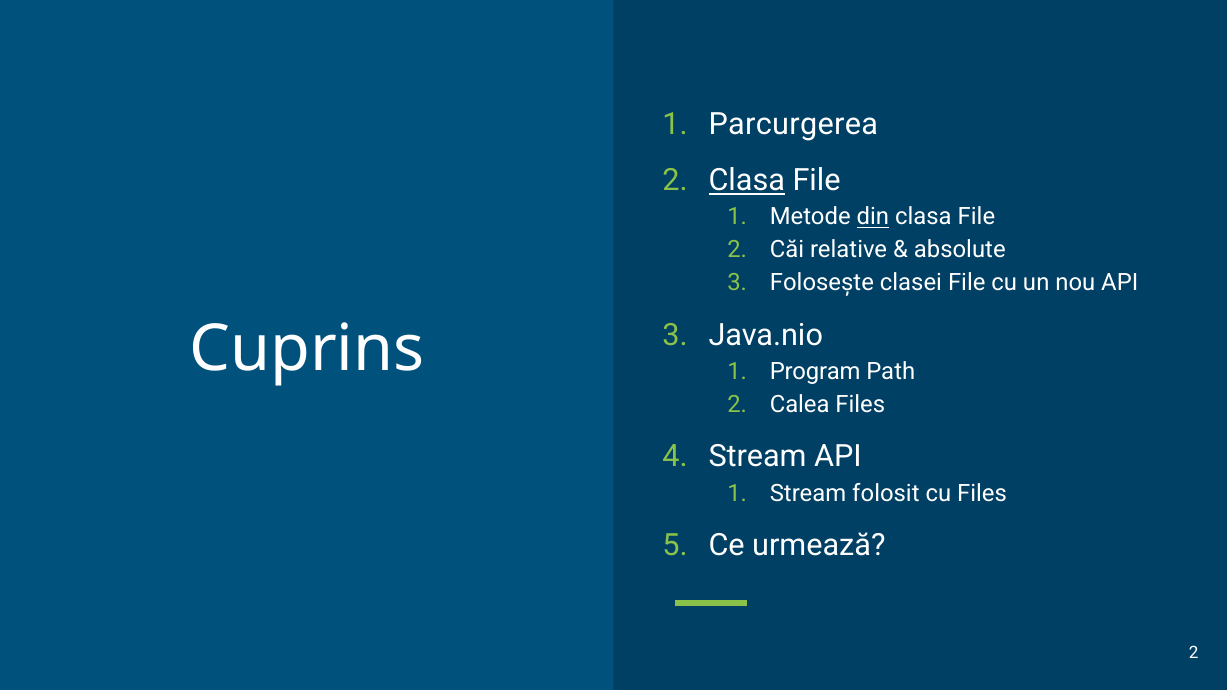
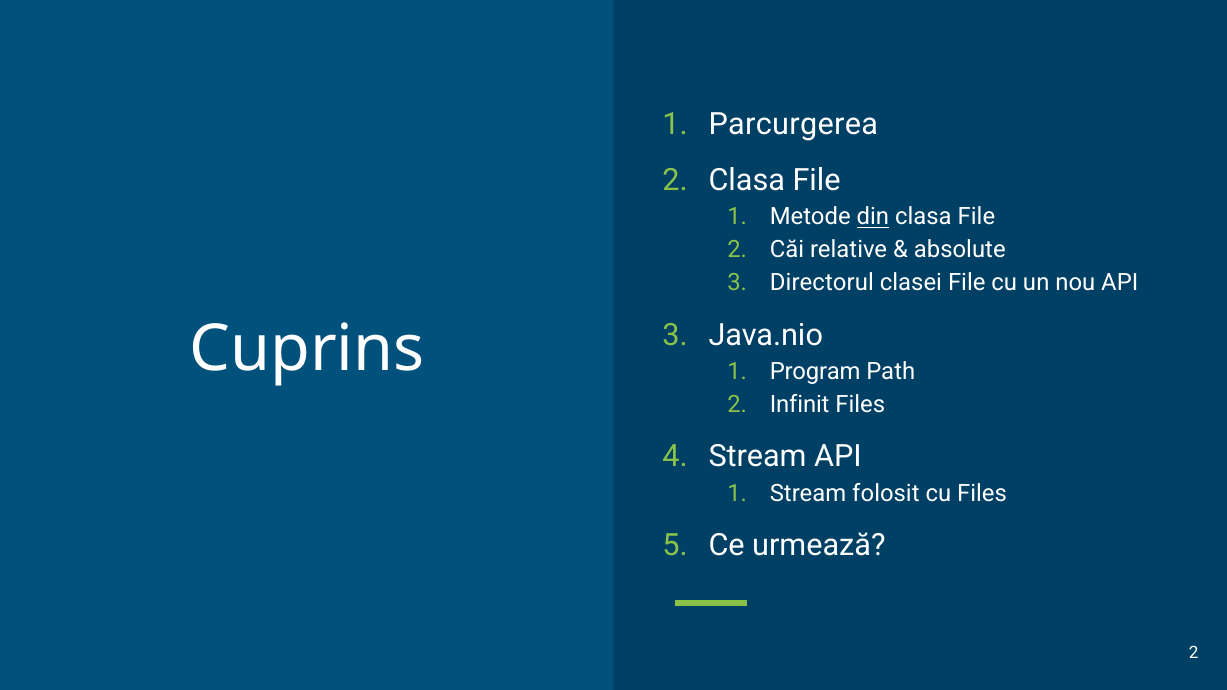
Clasa underline: present -> none (747, 181)
Folosește: Folosește -> Directorul (822, 283)
Calea: Calea -> Infinit (800, 405)
